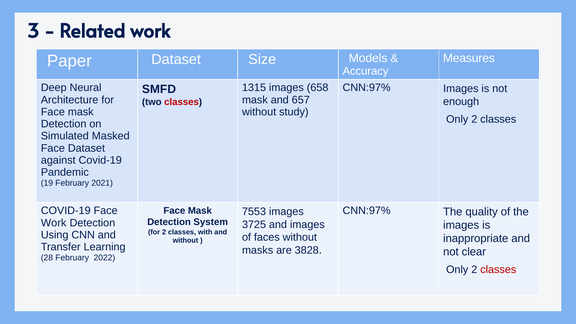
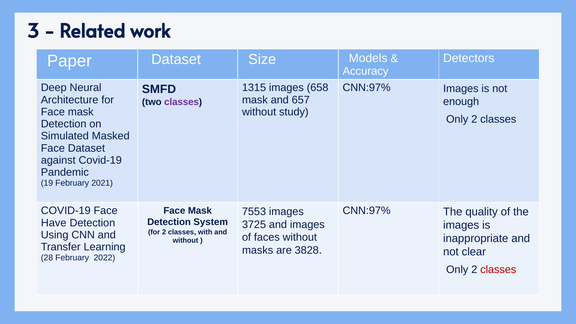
Measures: Measures -> Detectors (469, 58)
classes colour: red -> purple (182, 102)
Work: Work -> Have (54, 223)
